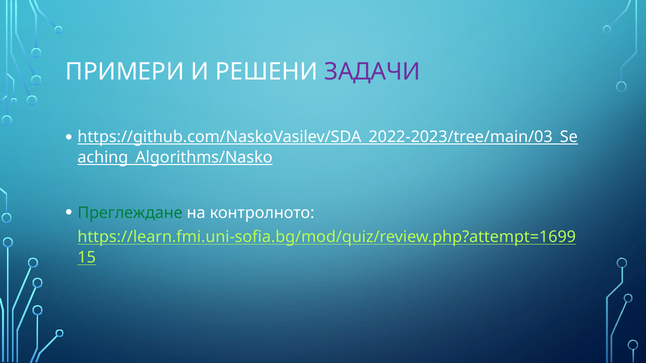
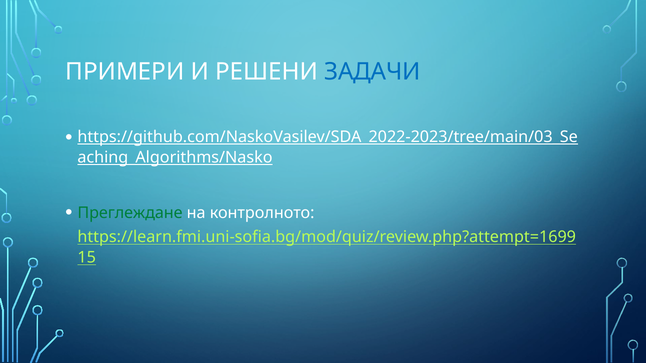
ЗАДАЧИ colour: purple -> blue (372, 72)
